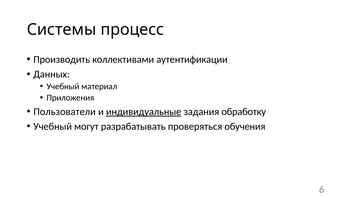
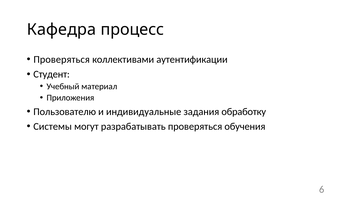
Системы: Системы -> Кафедра (61, 29)
Производить: Производить -> Проверяться (62, 59)
Данных: Данных -> Студент (52, 74)
Пользователи: Пользователи -> Пользователю (65, 111)
индивидуальные underline: present -> none (144, 111)
Учебный: Учебный -> Системы (53, 126)
